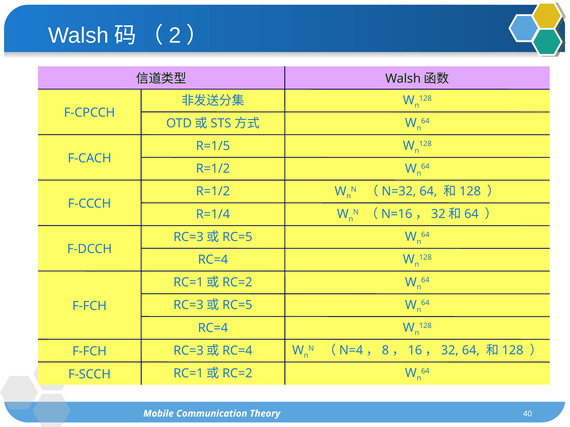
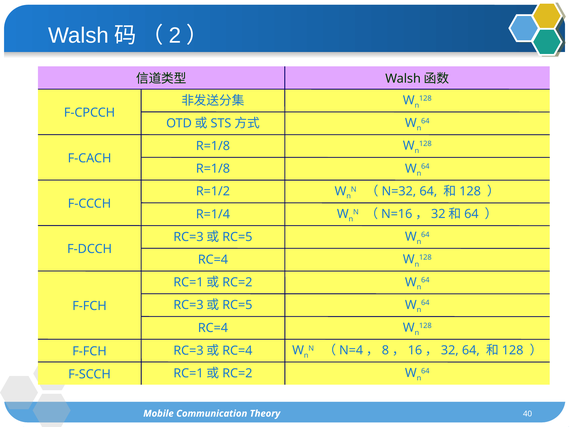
R=1/5: R=1/5 -> R=1/8 (213, 146)
R=1/2: R=1/2 -> R=1/8 (213, 169)
